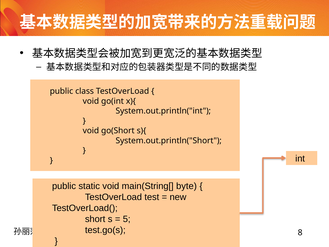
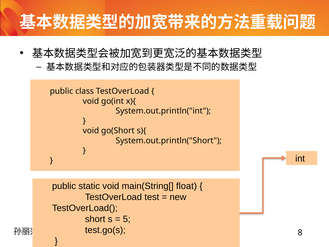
byte: byte -> float (186, 186)
